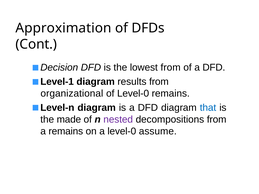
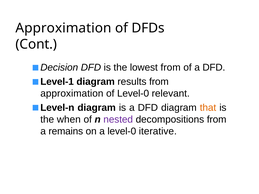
organizational: organizational -> approximation (72, 94)
Level-0 remains: remains -> relevant (171, 94)
that colour: blue -> orange (208, 108)
made: made -> when (69, 120)
assume: assume -> iterative (158, 131)
